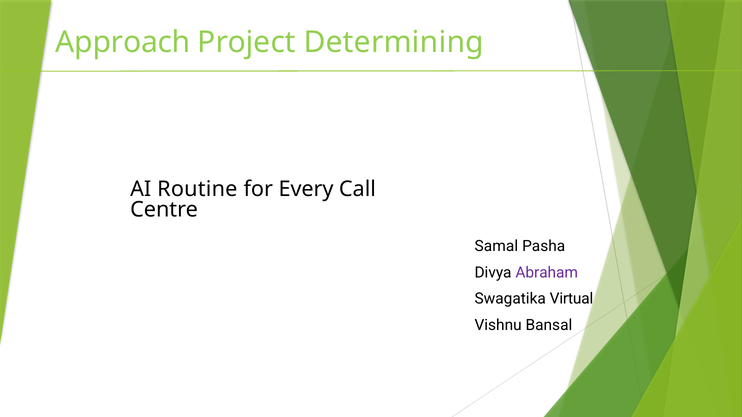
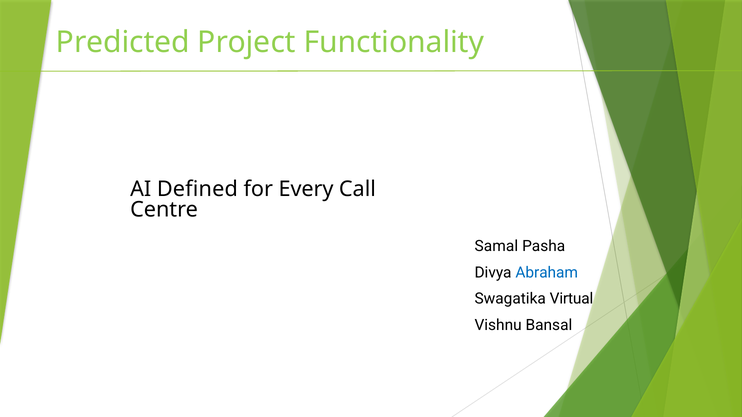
Approach: Approach -> Predicted (123, 42)
Determining: Determining -> Functionality (394, 42)
Routine: Routine -> Defined (197, 189)
Abraham colour: purple -> blue (547, 273)
